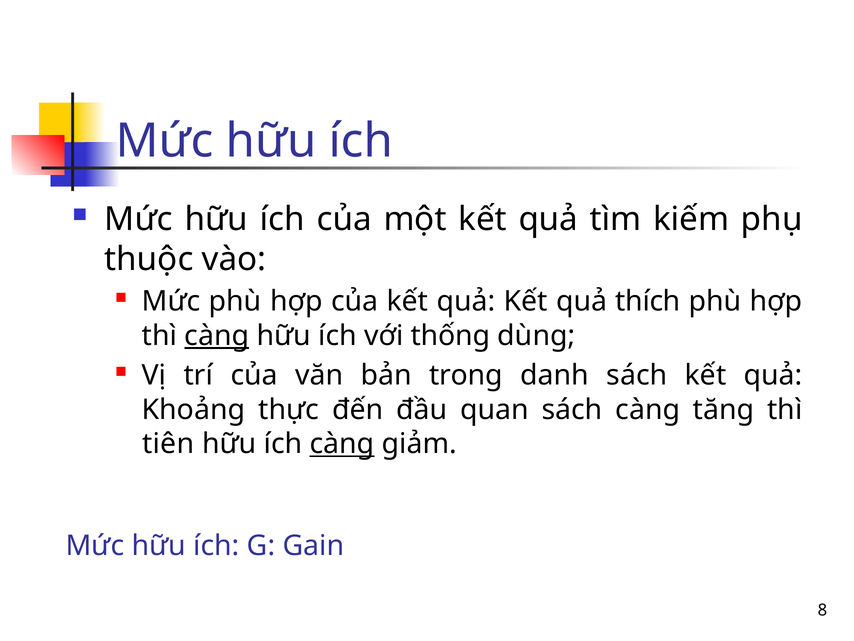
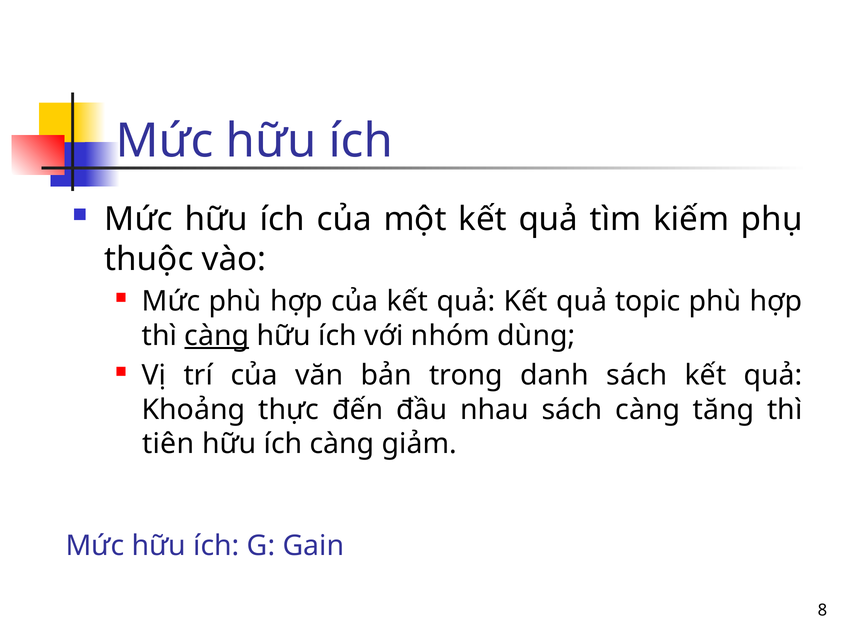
thích: thích -> topic (648, 301)
thống: thống -> nhóm (450, 335)
quan: quan -> nhau (494, 409)
càng underline: present -> none (342, 444)
